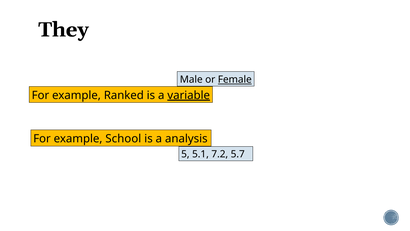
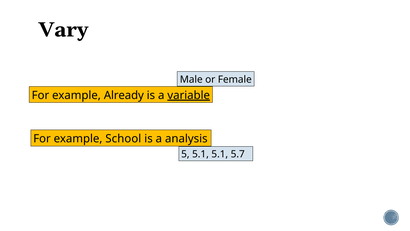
They: They -> Vary (63, 30)
Female underline: present -> none (235, 79)
Ranked: Ranked -> Already (124, 95)
5.1 7.2: 7.2 -> 5.1 (220, 154)
